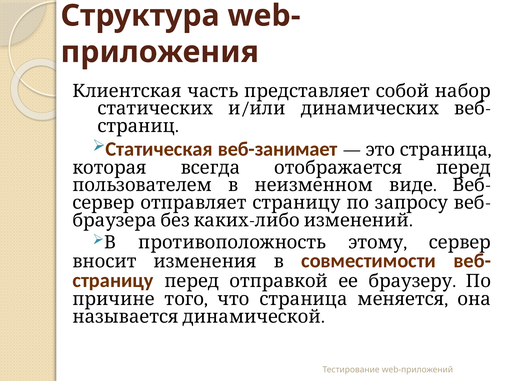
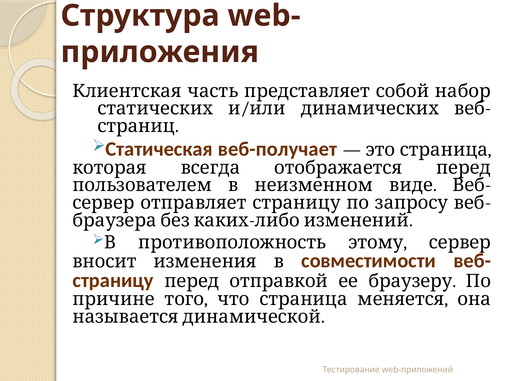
веб-занимает: веб-занимает -> веб-получает (278, 149)
